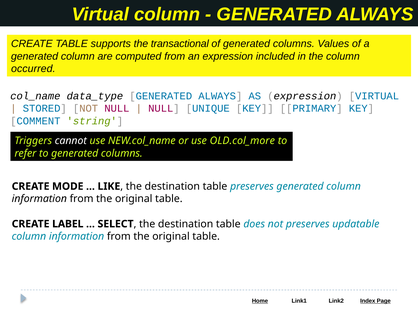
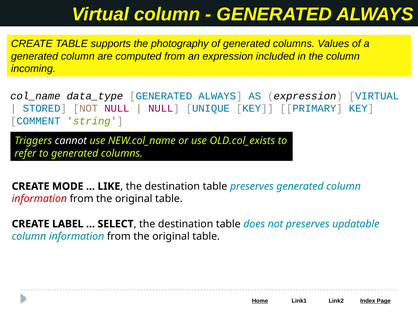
transactional: transactional -> photography (180, 44)
occurred: occurred -> incoming (33, 69)
OLD.col_more: OLD.col_more -> OLD.col_exists (242, 141)
information colour: black -> red (39, 199)
